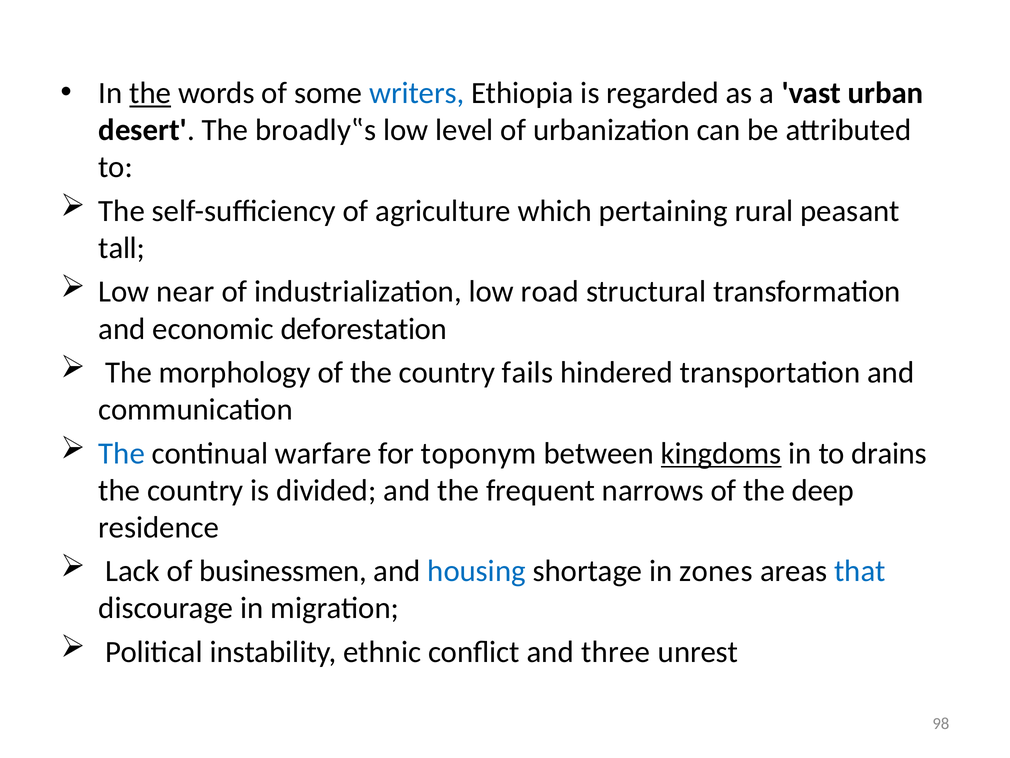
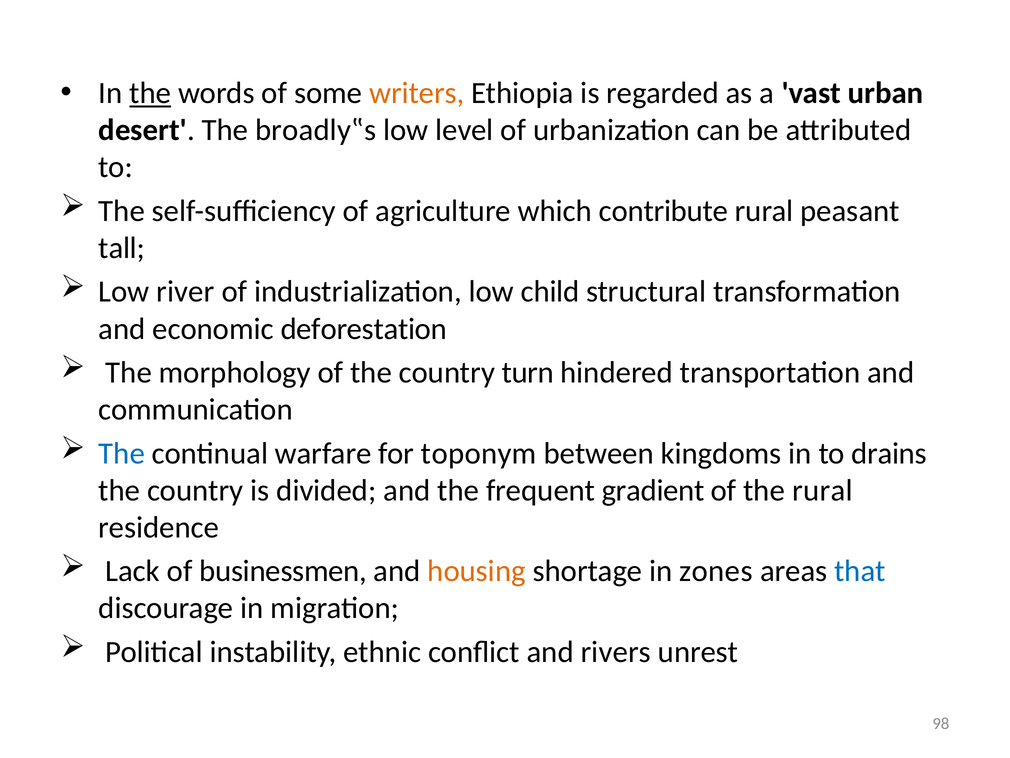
writers colour: blue -> orange (417, 93)
pertaining: pertaining -> contribute (663, 211)
near: near -> river (185, 292)
road: road -> child (550, 292)
fails: fails -> turn (528, 372)
kingdoms underline: present -> none (721, 453)
narrows: narrows -> gradient (653, 490)
the deep: deep -> rural (823, 490)
housing colour: blue -> orange (477, 571)
three: three -> rivers (616, 652)
